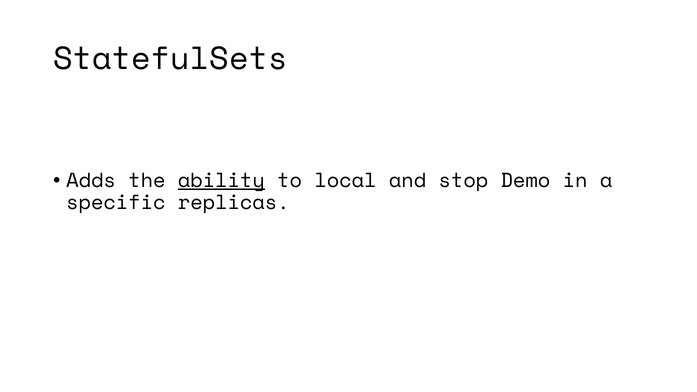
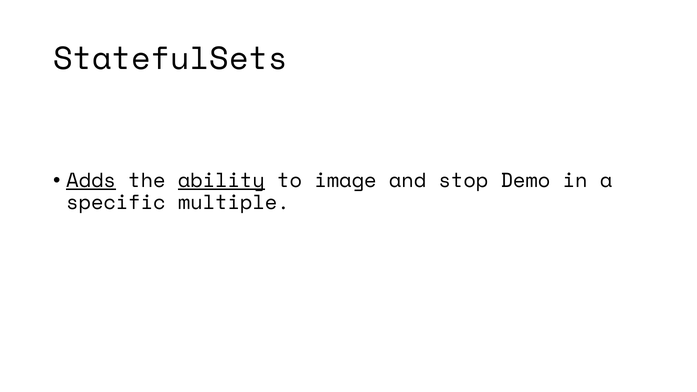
Adds underline: none -> present (91, 181)
local: local -> image (345, 181)
replicas: replicas -> multiple (234, 203)
